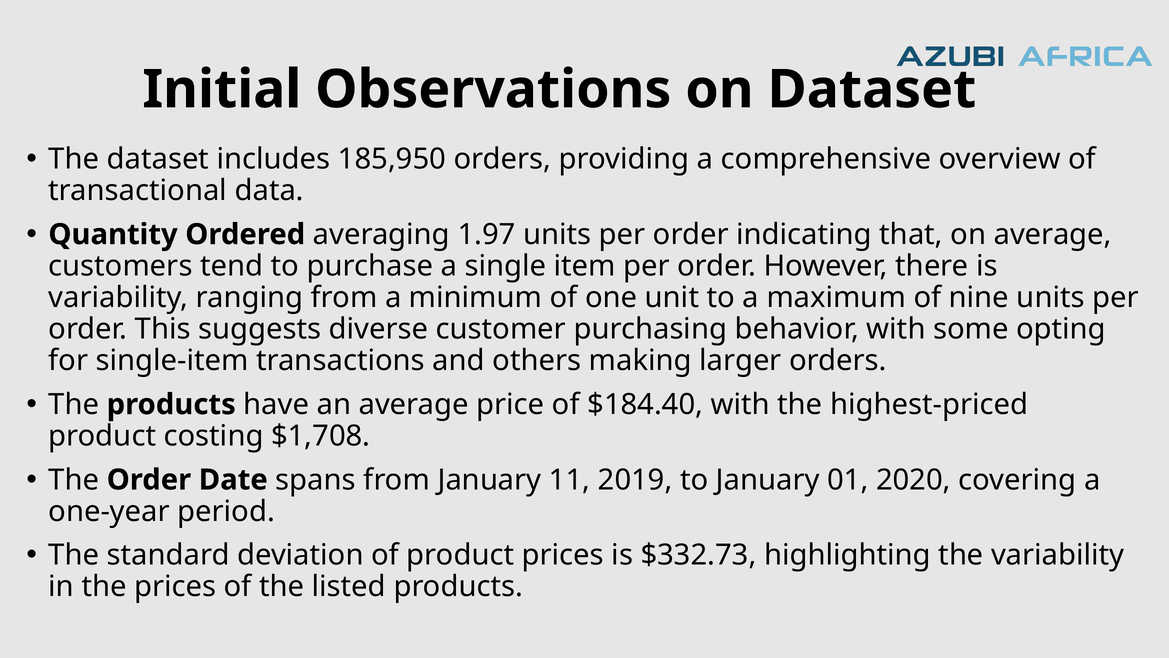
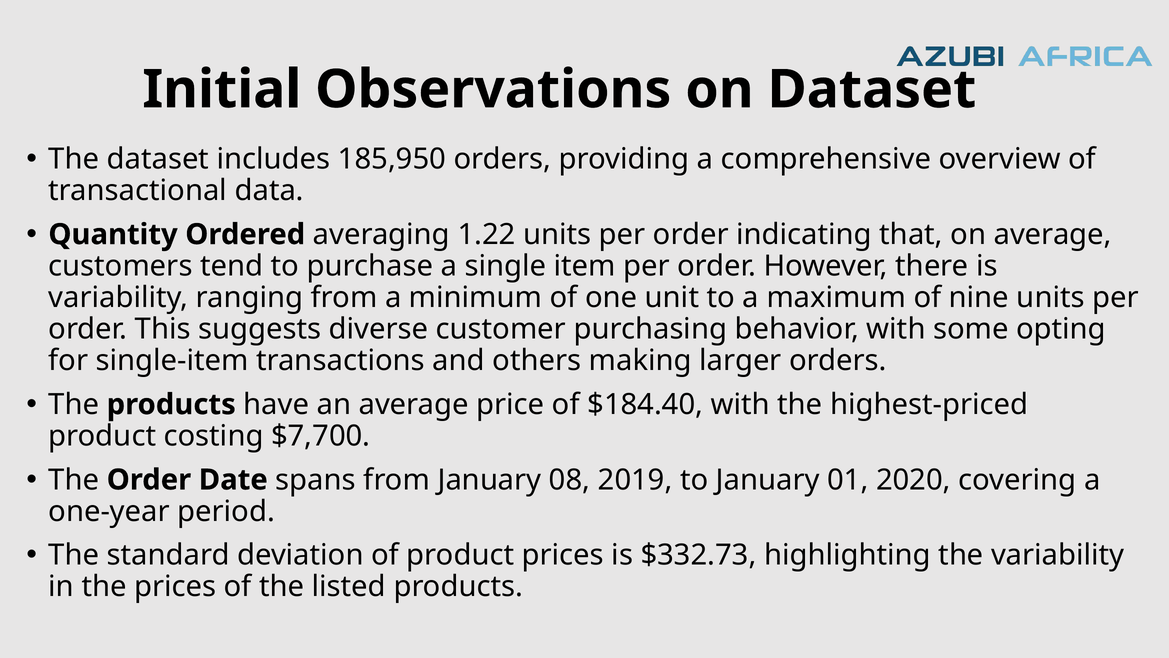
1.97: 1.97 -> 1.22 (487, 234)
$1,708: $1,708 -> $7,700 (321, 436)
11: 11 -> 08 (570, 480)
